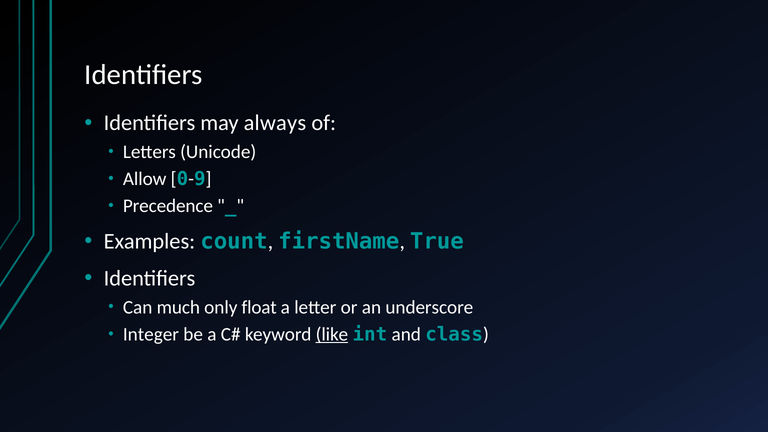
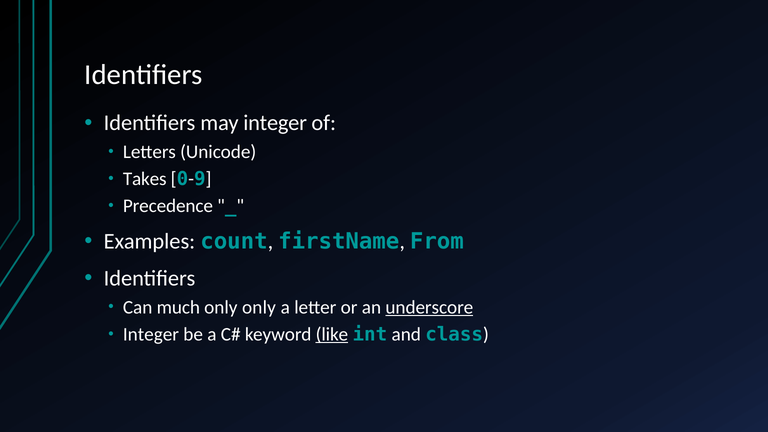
may always: always -> integer (275, 123)
Allow: Allow -> Takes (145, 179)
True: True -> From (437, 241)
only float: float -> only (259, 307)
underscore underline: none -> present (429, 307)
